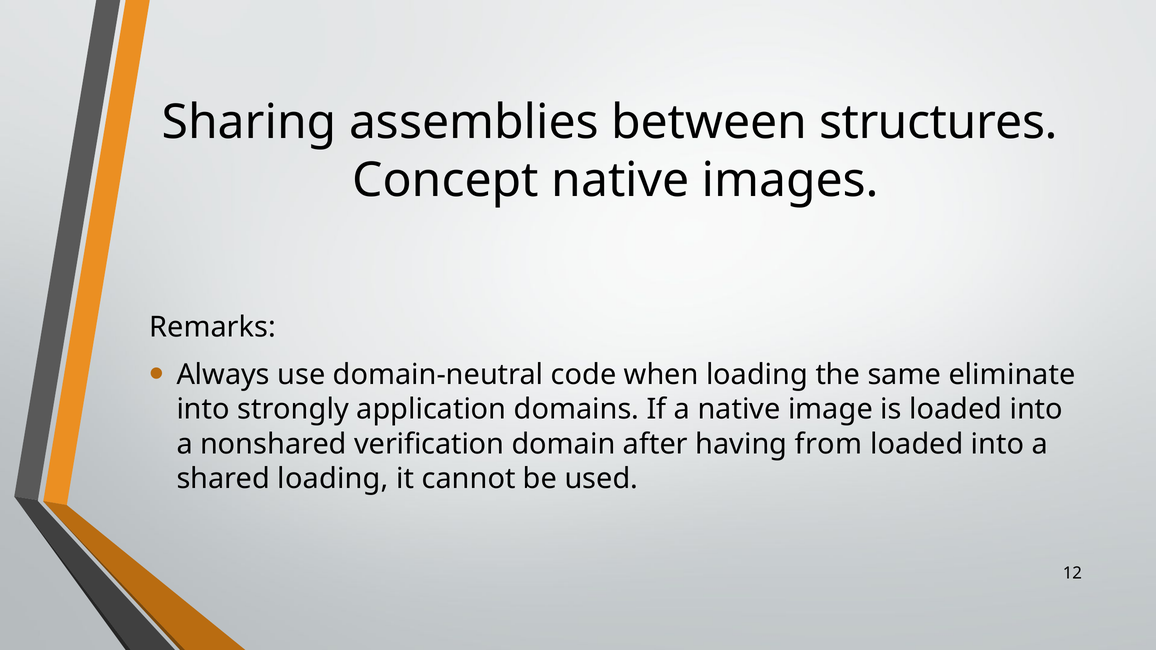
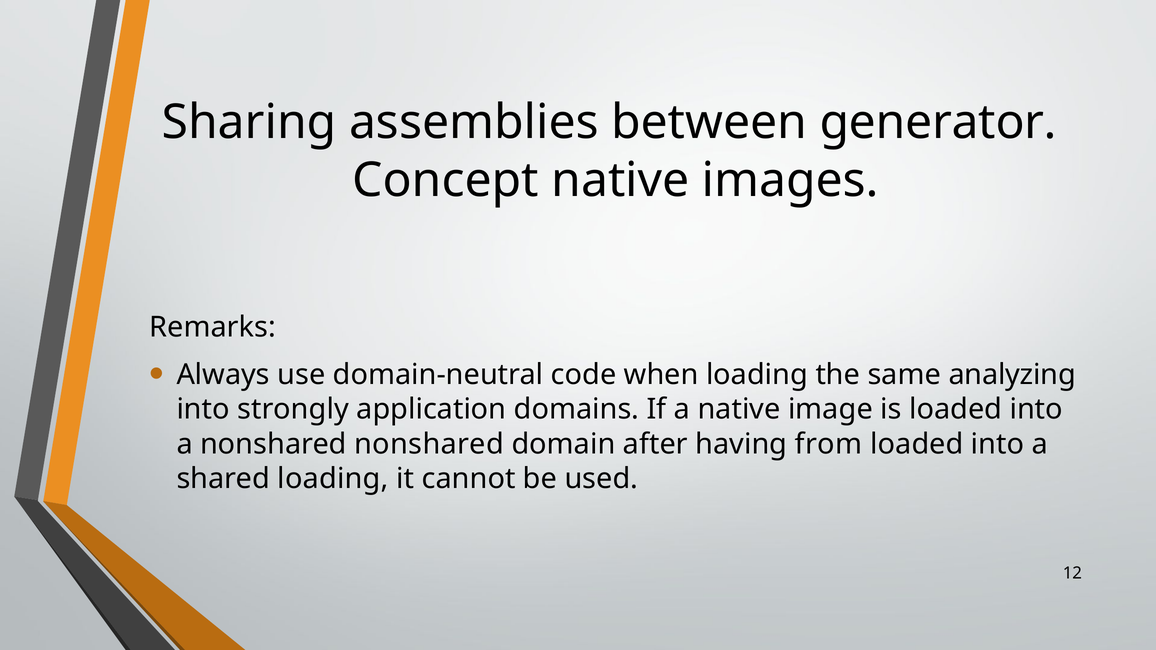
structures: structures -> generator (938, 123)
eliminate: eliminate -> analyzing (1012, 375)
nonshared verification: verification -> nonshared (429, 444)
